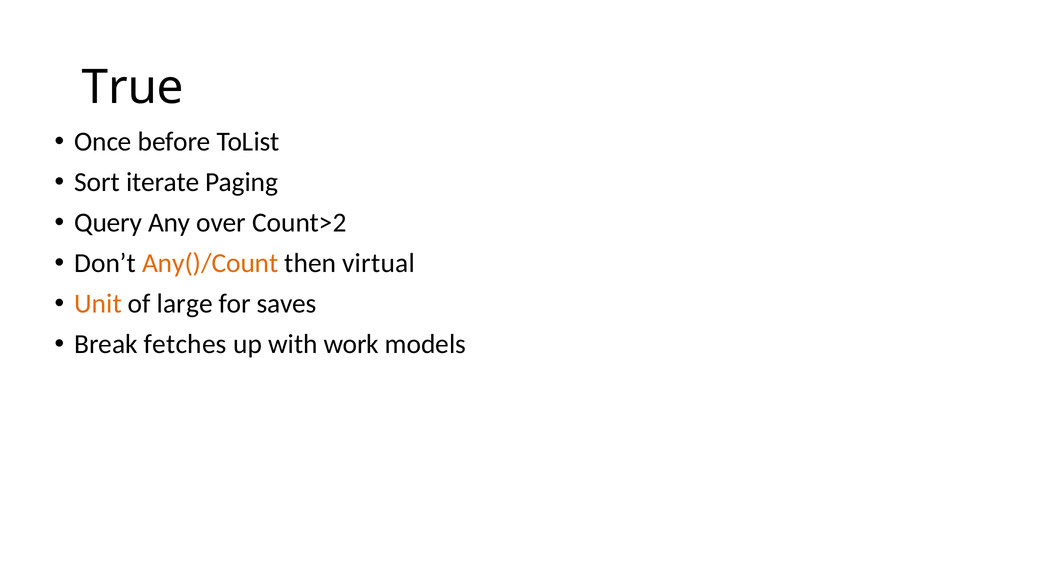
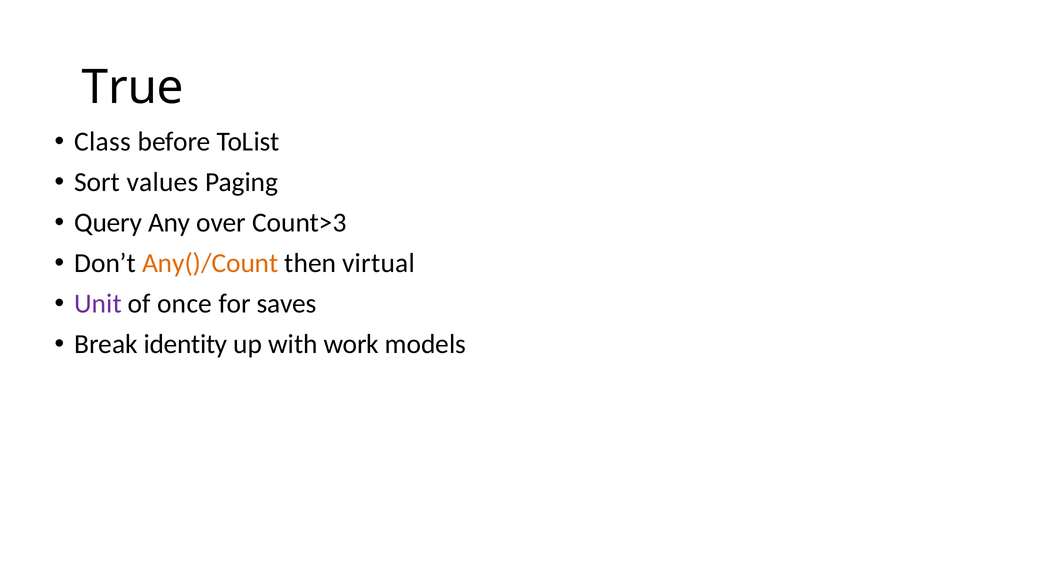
Once: Once -> Class (103, 141)
iterate: iterate -> values (163, 182)
Count>2: Count>2 -> Count>3 (299, 222)
Unit colour: orange -> purple (98, 304)
large: large -> once (185, 304)
fetches: fetches -> identity (185, 344)
